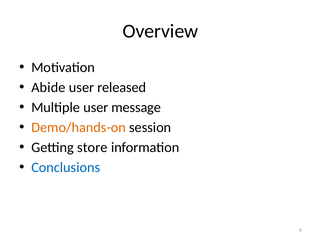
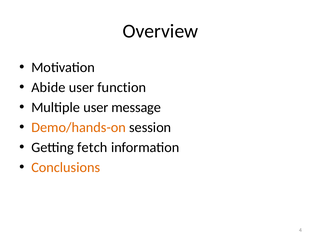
released: released -> function (122, 87)
store: store -> fetch (92, 147)
Conclusions colour: blue -> orange (66, 167)
